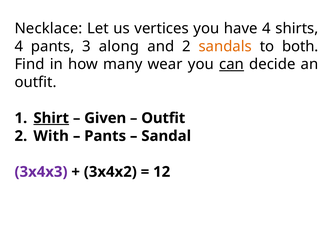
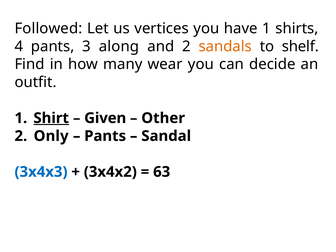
Necklace: Necklace -> Followed (48, 28)
have 4: 4 -> 1 (266, 28)
both: both -> shelf (300, 46)
can underline: present -> none (232, 64)
Outfit: Outfit -> Other (163, 118)
With: With -> Only (51, 136)
3x4x3 colour: purple -> blue (41, 172)
12: 12 -> 63 (162, 172)
